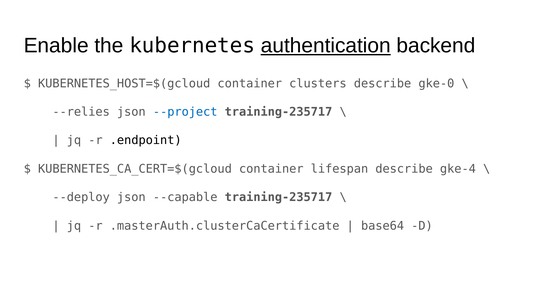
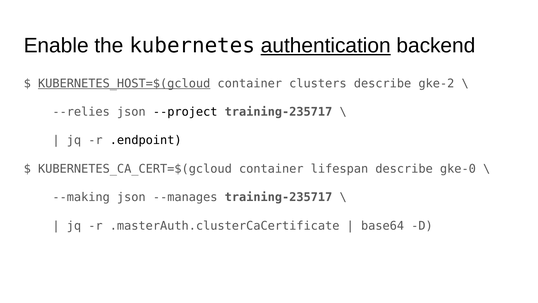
KUBERNETES_HOST=$(gcloud underline: none -> present (124, 83)
gke-0: gke-0 -> gke-2 (436, 83)
--project colour: blue -> black (185, 112)
gke-4: gke-4 -> gke-0 (458, 169)
--deploy: --deploy -> --making (81, 197)
--capable: --capable -> --manages (185, 197)
